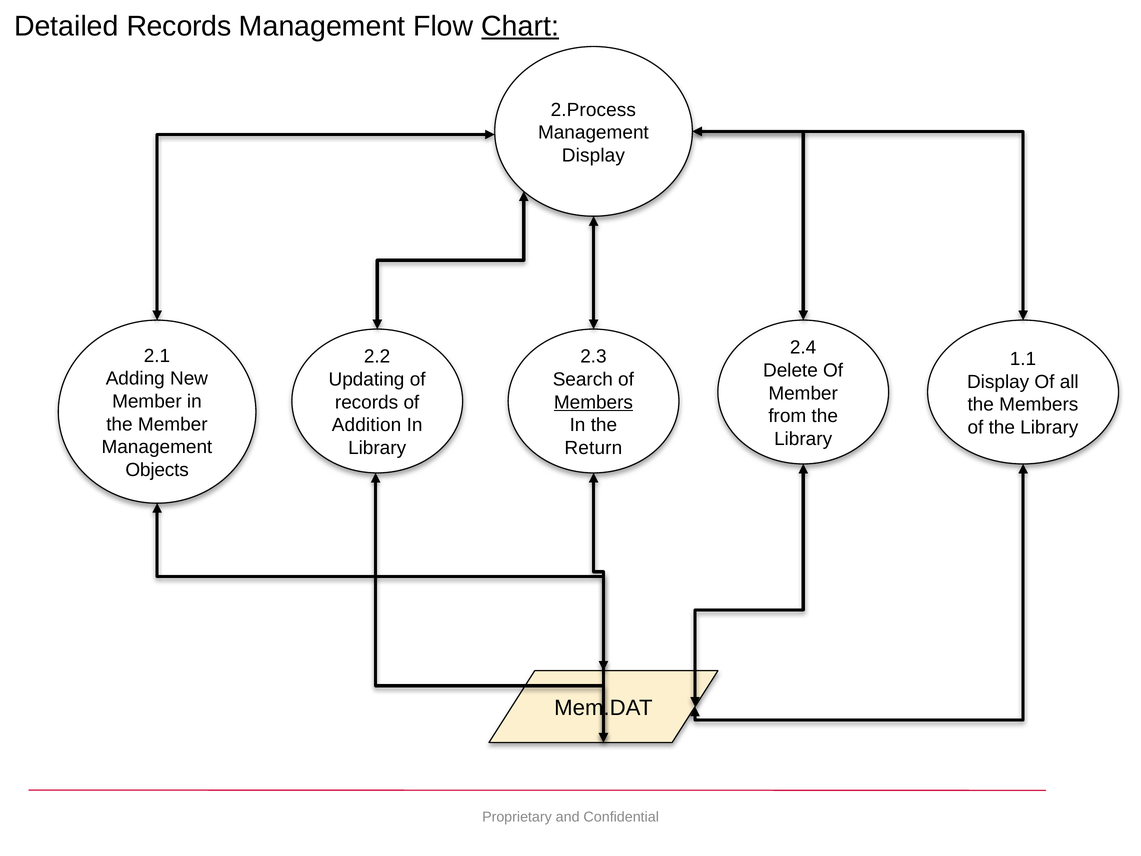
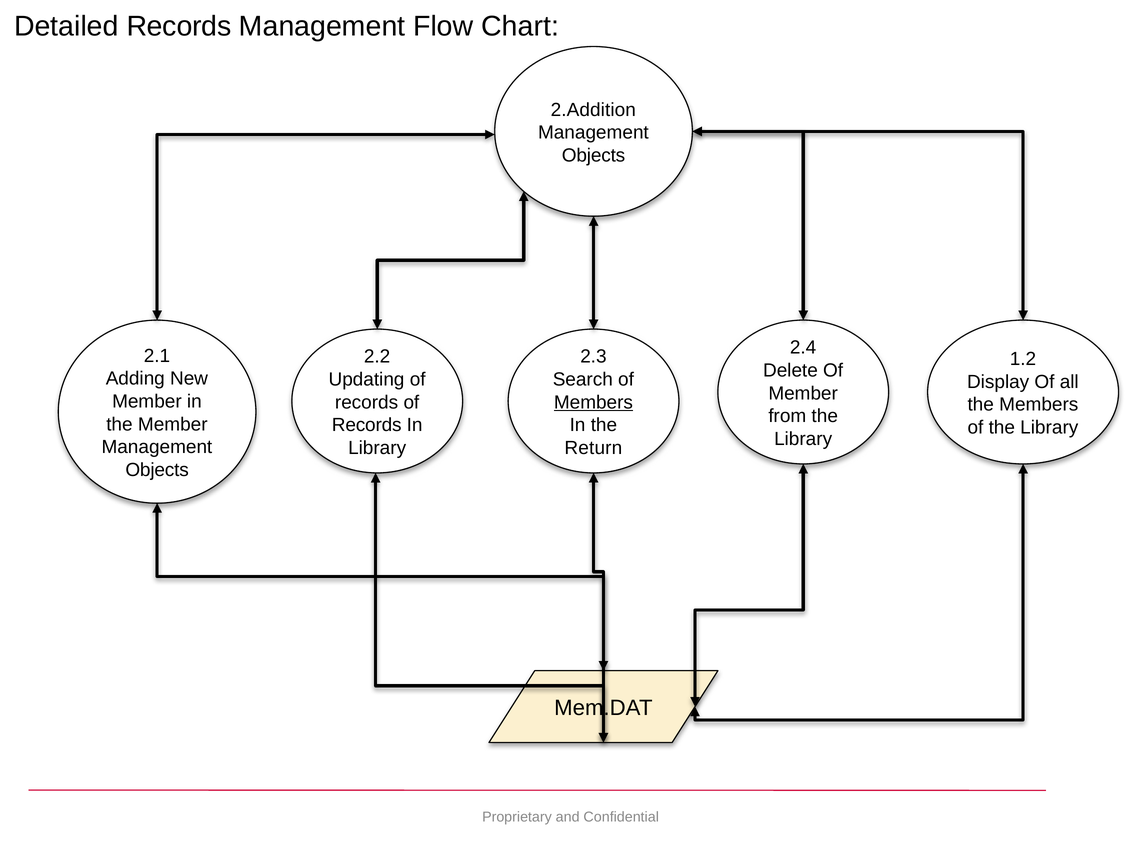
Chart underline: present -> none (520, 26)
2.Process: 2.Process -> 2.Addition (593, 110)
Display: Display -> Objects (594, 155)
1.1: 1.1 -> 1.2 (1023, 359)
Addition: Addition -> Records (367, 425)
